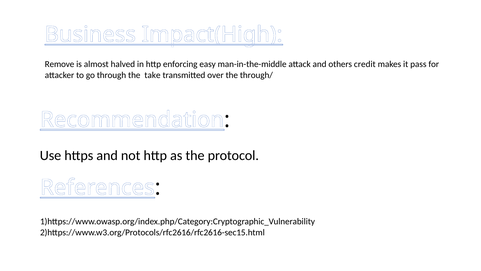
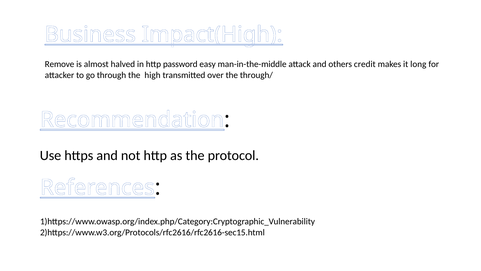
enforcing: enforcing -> password (180, 64)
pass: pass -> long (418, 64)
take: take -> high (152, 75)
